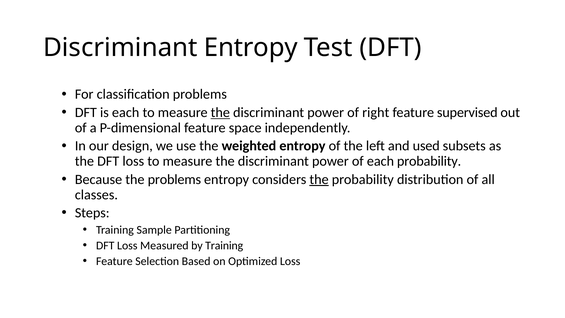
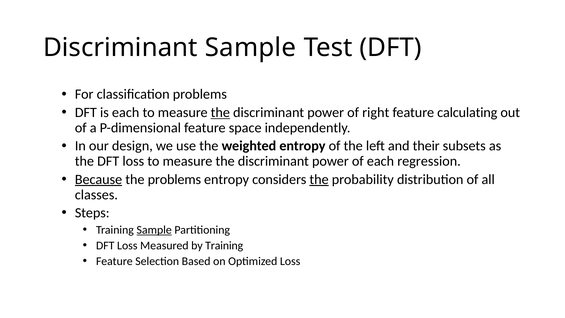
Discriminant Entropy: Entropy -> Sample (250, 47)
supervised: supervised -> calculating (467, 112)
used: used -> their (426, 146)
each probability: probability -> regression (429, 161)
Because underline: none -> present (99, 179)
Sample underline: none -> present (154, 230)
